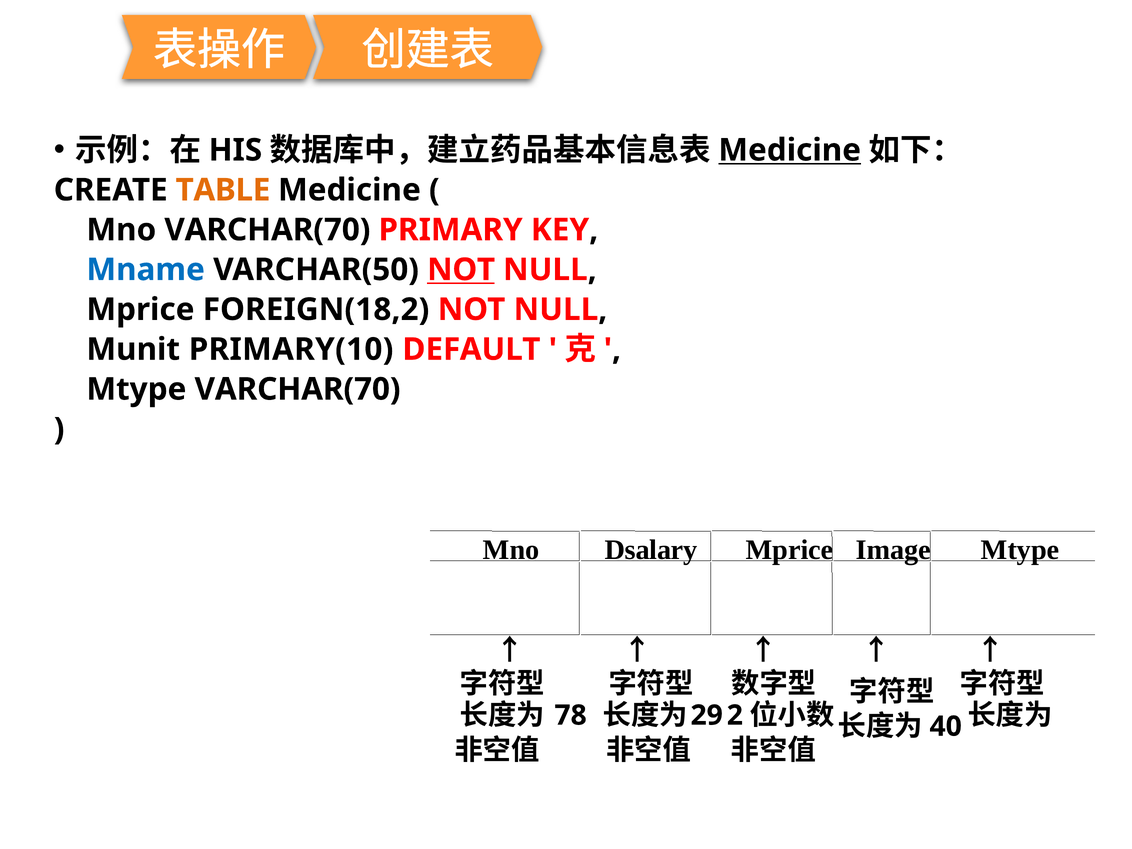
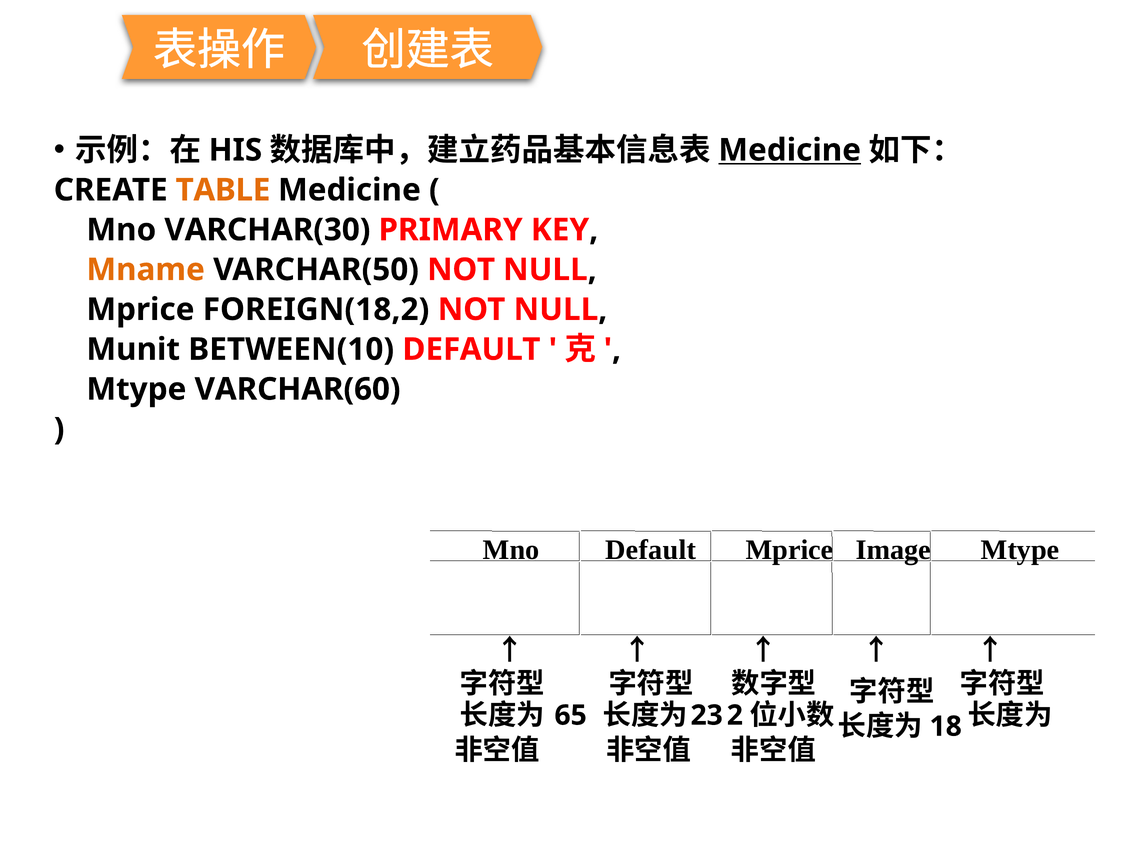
Mno VARCHAR(70: VARCHAR(70 -> VARCHAR(30 (267, 230)
Mname colour: blue -> orange (146, 270)
NOT underline: present -> none (461, 270)
PRIMARY(10: PRIMARY(10 -> BETWEEN(10 (291, 349)
Mtype VARCHAR(70: VARCHAR(70 -> VARCHAR(60 (298, 389)
Mno Dsalary: Dsalary -> Default (651, 550)
78: 78 -> 65 (571, 715)
29: 29 -> 23 (707, 715)
40: 40 -> 18 (946, 726)
